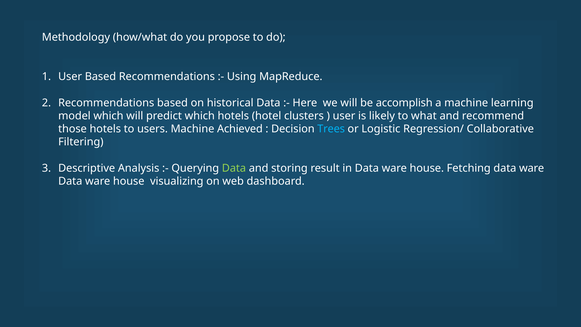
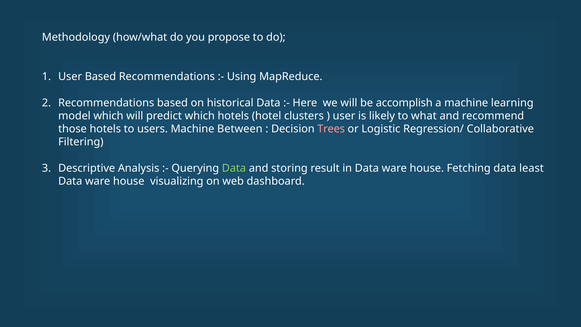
Achieved: Achieved -> Between (240, 129)
Trees colour: light blue -> pink (331, 129)
Fetching data ware: ware -> least (532, 168)
